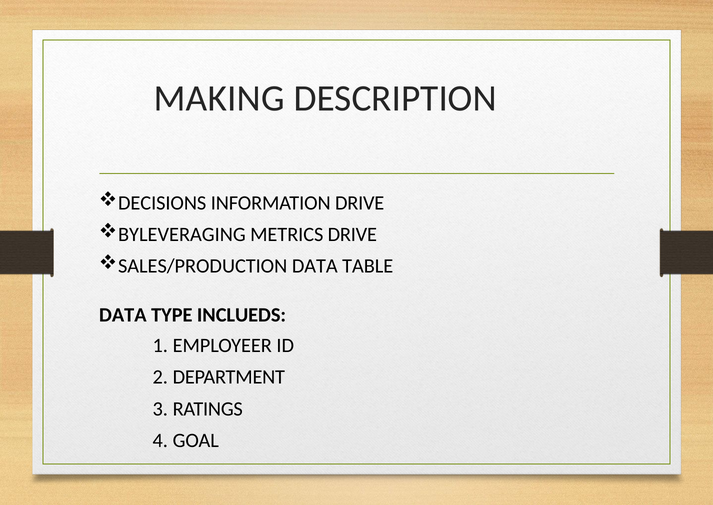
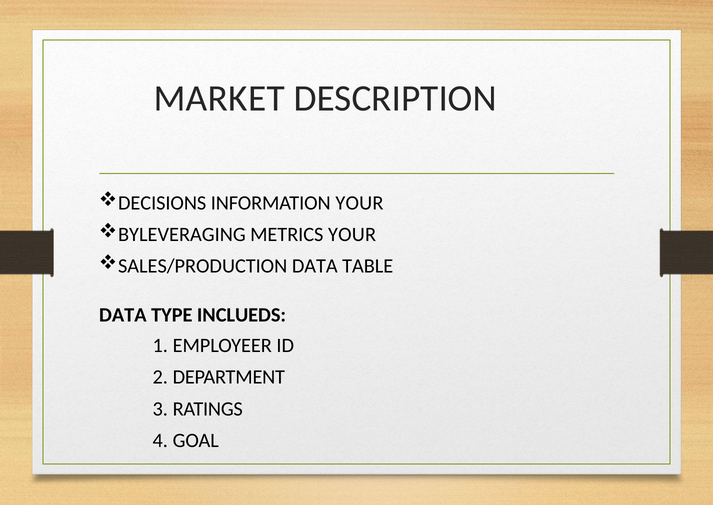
MAKING: MAKING -> MARKET (219, 98)
INFORMATION DRIVE: DRIVE -> YOUR (359, 203)
METRICS DRIVE: DRIVE -> YOUR (352, 234)
